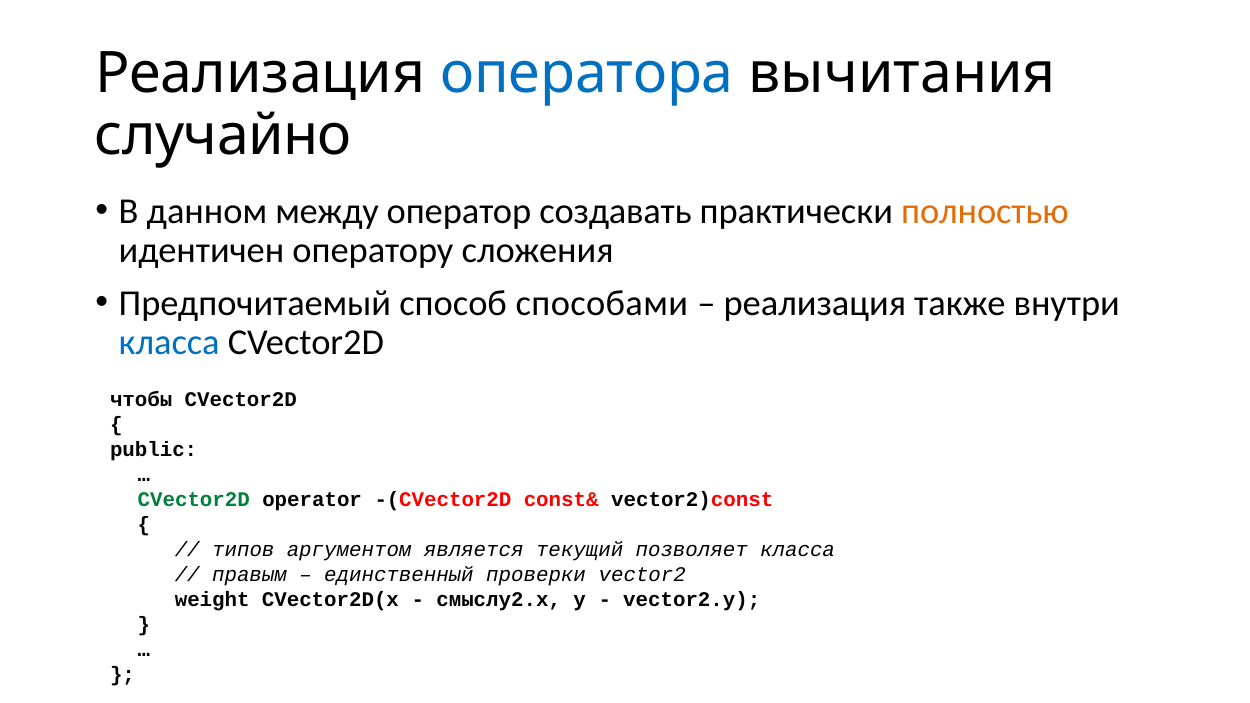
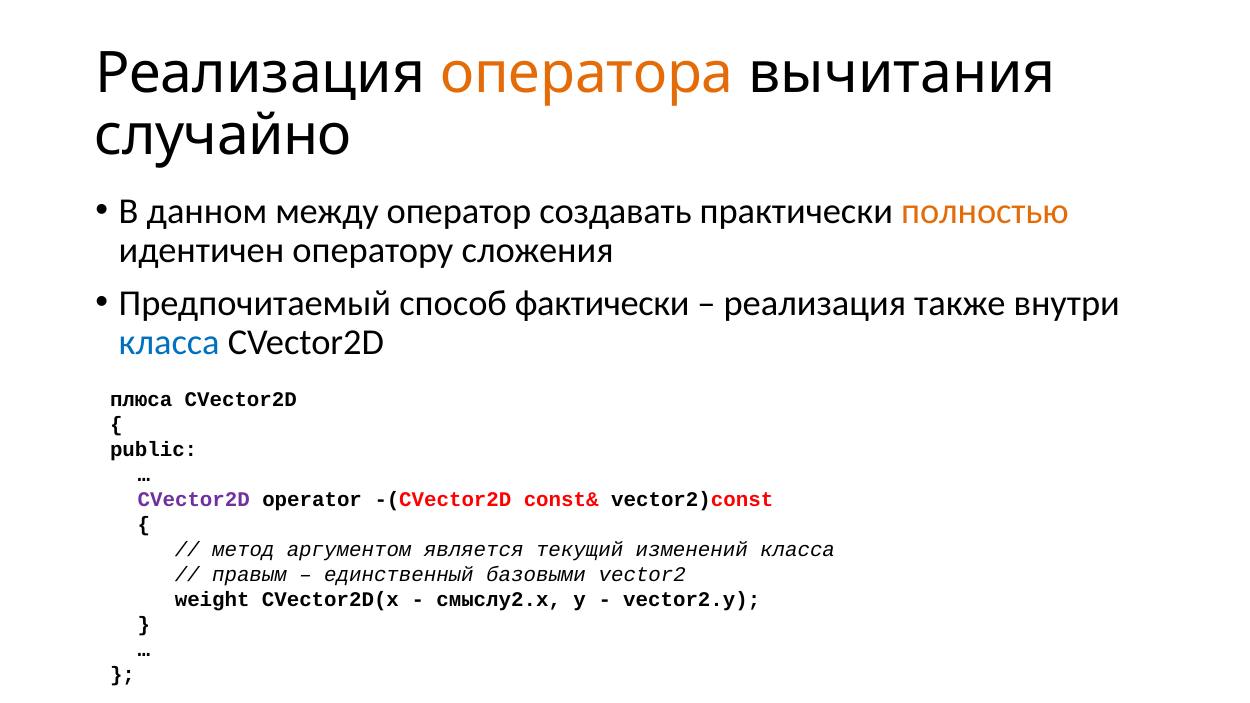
оператора colour: blue -> orange (587, 74)
способами: способами -> фактически (602, 303)
чтобы: чтобы -> плюса (141, 399)
CVector2D colour: green -> purple (194, 499)
типов: типов -> метод (243, 549)
позволяет: позволяет -> изменений (692, 549)
проверки: проверки -> базовыми (536, 574)
